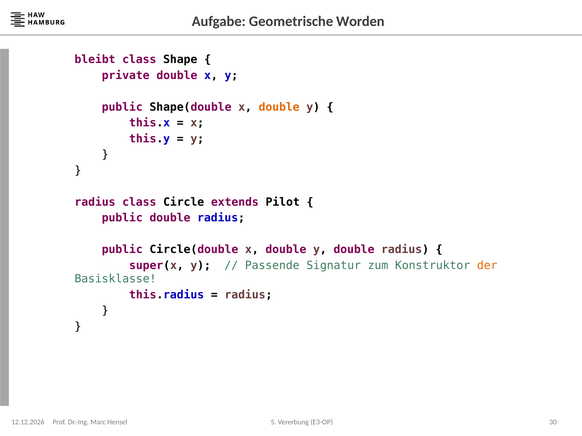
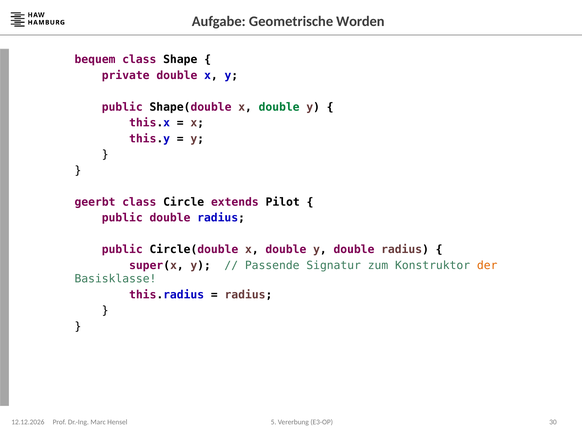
bleibt: bleibt -> bequem (95, 60)
double colour: orange -> green (279, 107)
radius: radius -> geerbt (95, 202)
